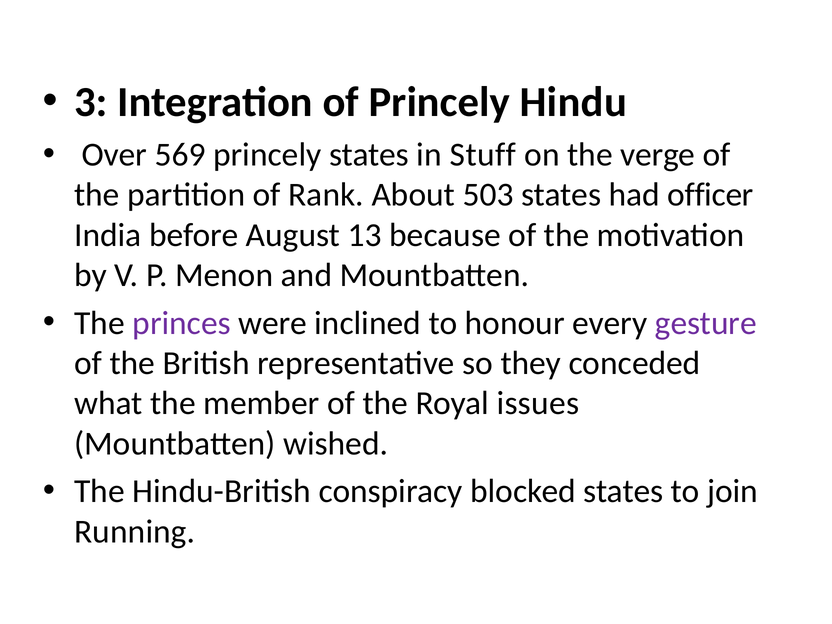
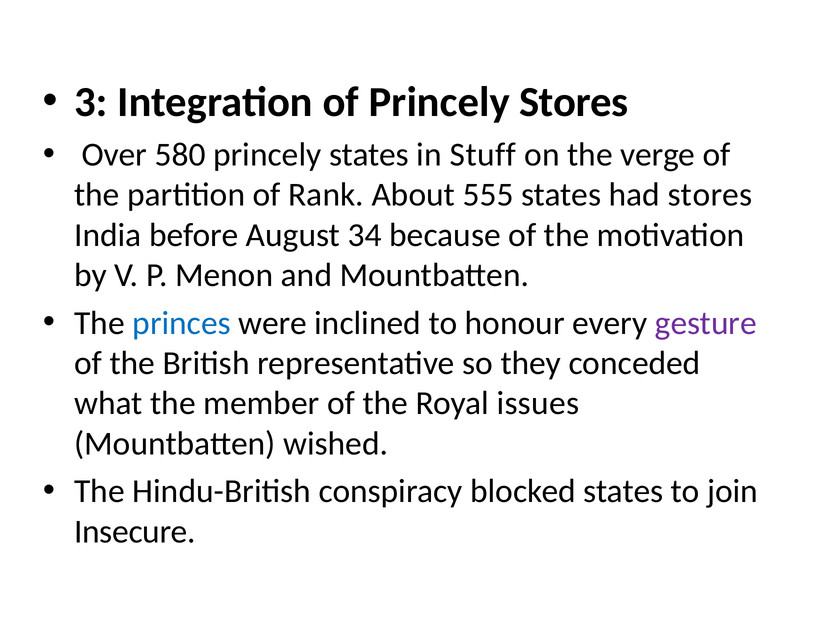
Princely Hindu: Hindu -> Stores (574, 102)
569: 569 -> 580 (180, 155)
503: 503 -> 555 (488, 195)
had officer: officer -> stores (710, 195)
13: 13 -> 34 (365, 235)
princes colour: purple -> blue (182, 323)
Running: Running -> Insecure (135, 531)
